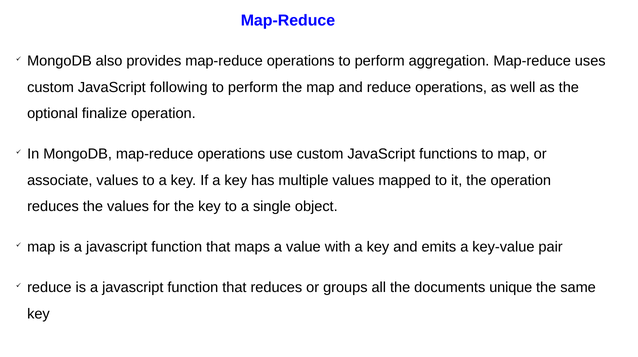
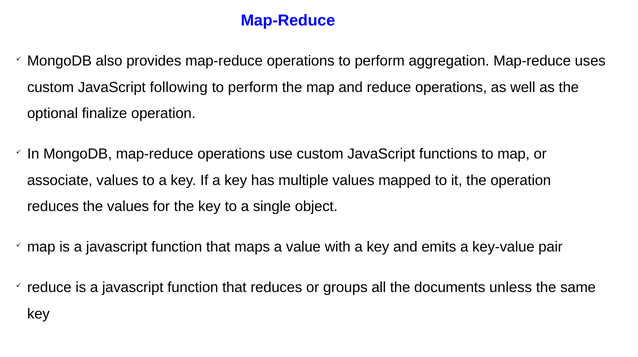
unique: unique -> unless (511, 288)
